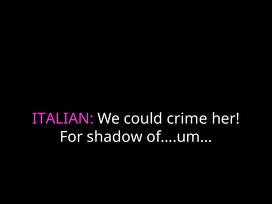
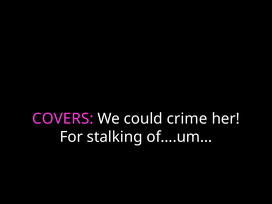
ITALIAN: ITALIAN -> COVERS (63, 119)
shadow: shadow -> stalking (115, 137)
